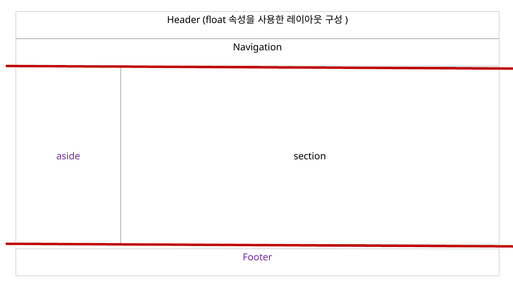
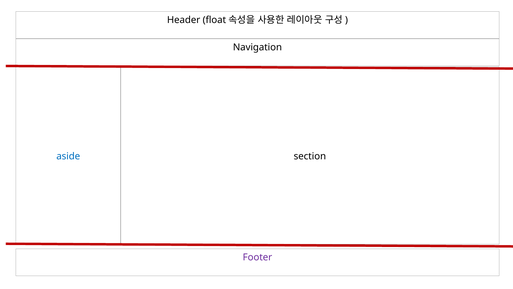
aside colour: purple -> blue (68, 156)
